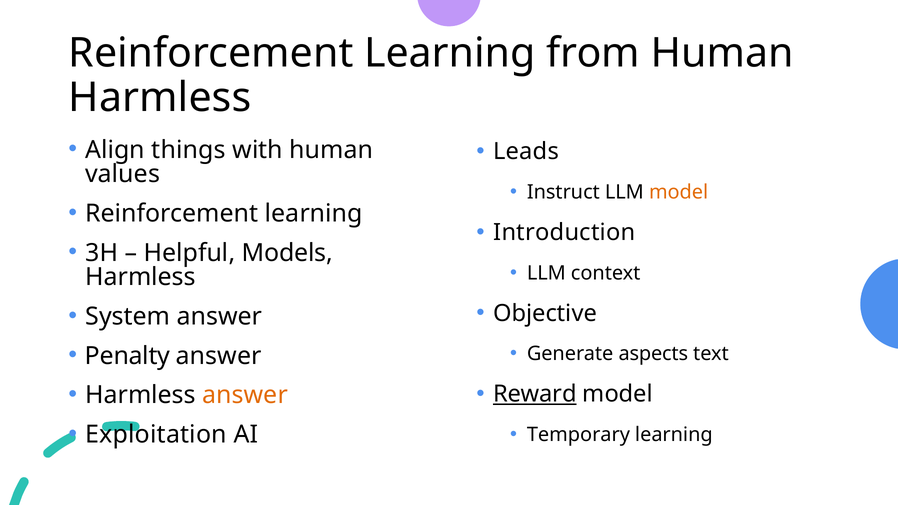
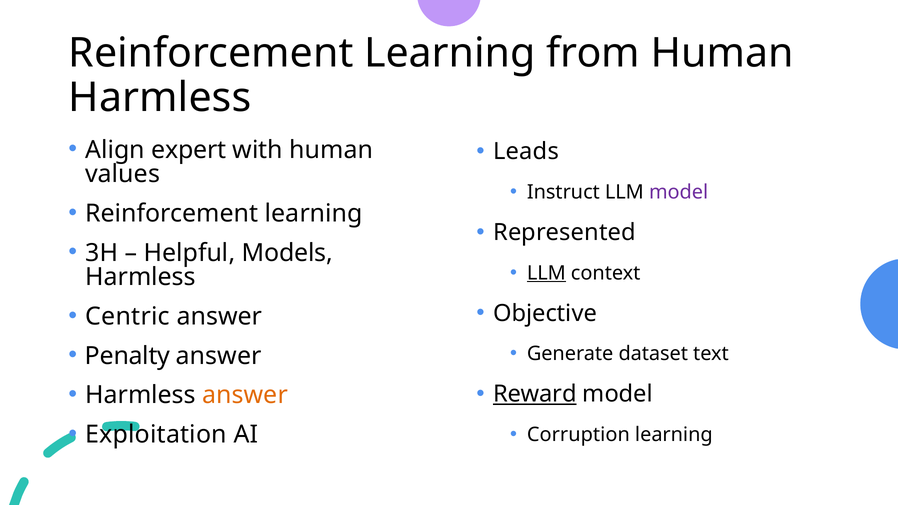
things: things -> expert (189, 150)
model colour: orange -> purple (679, 192)
Introduction: Introduction -> Represented (564, 233)
LLM underline: none -> present (546, 273)
System: System -> Centric (128, 317)
aspects: aspects -> dataset (653, 354)
Temporary: Temporary -> Corruption (578, 435)
